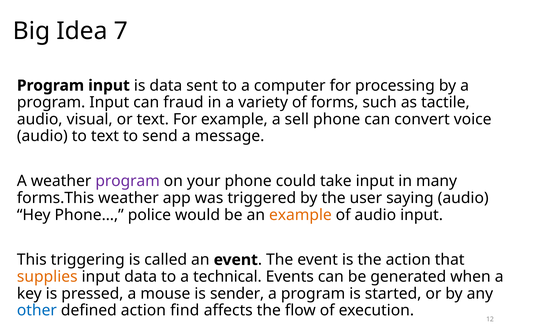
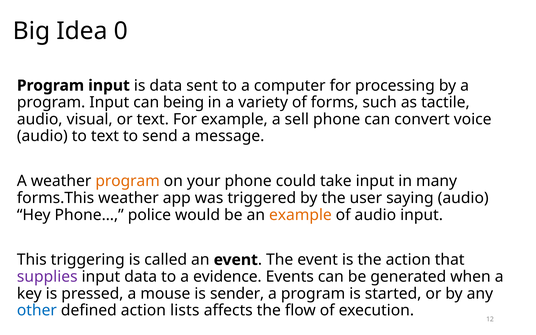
7: 7 -> 0 (121, 31)
fraud: fraud -> being (184, 102)
program colour: purple -> orange (128, 181)
supplies colour: orange -> purple (47, 277)
technical: technical -> evidence (227, 277)
find: find -> lists (185, 310)
